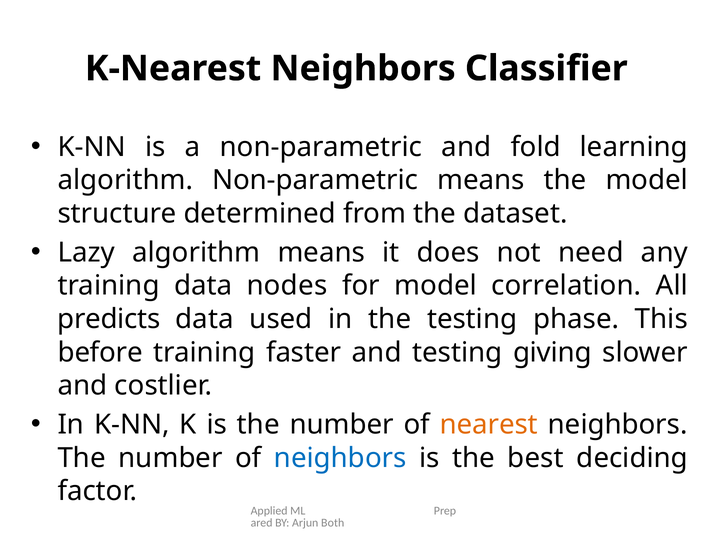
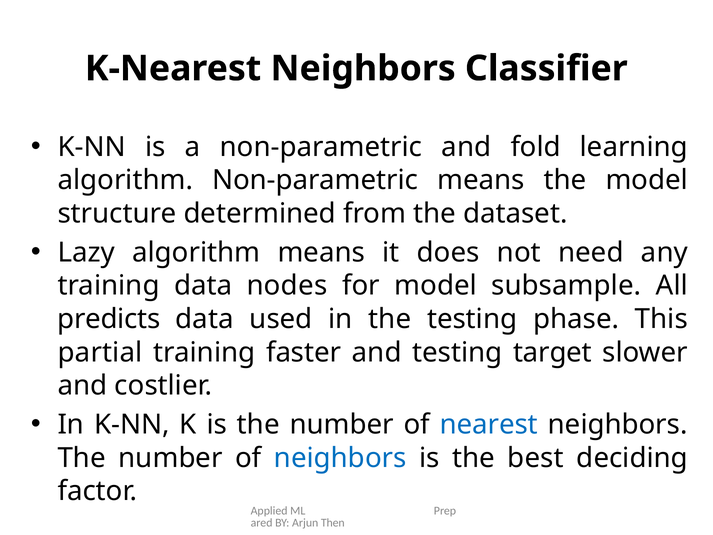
correlation: correlation -> subsample (566, 286)
before: before -> partial (100, 352)
giving: giving -> target (552, 352)
nearest colour: orange -> blue (489, 424)
Both: Both -> Then (333, 522)
